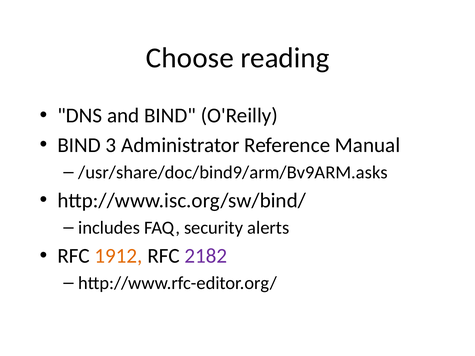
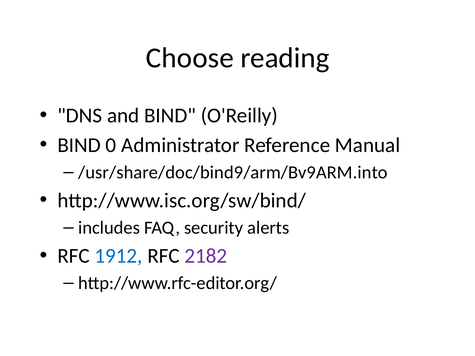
3: 3 -> 0 (111, 145)
/usr/share/doc/bind9/arm/Bv9ARM.asks: /usr/share/doc/bind9/arm/Bv9ARM.asks -> /usr/share/doc/bind9/arm/Bv9ARM.into (233, 172)
1912 colour: orange -> blue (119, 256)
